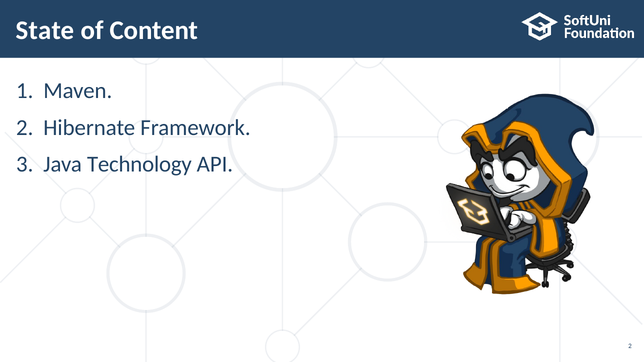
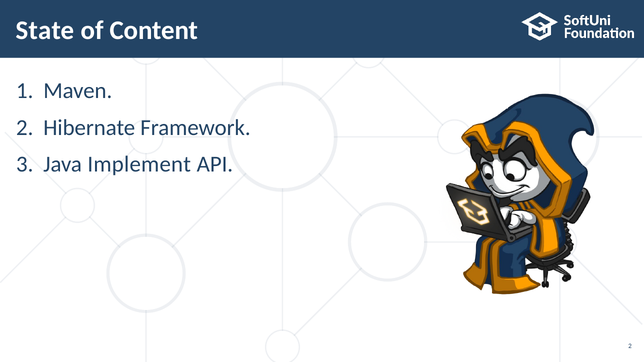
Technology: Technology -> Implement (139, 165)
